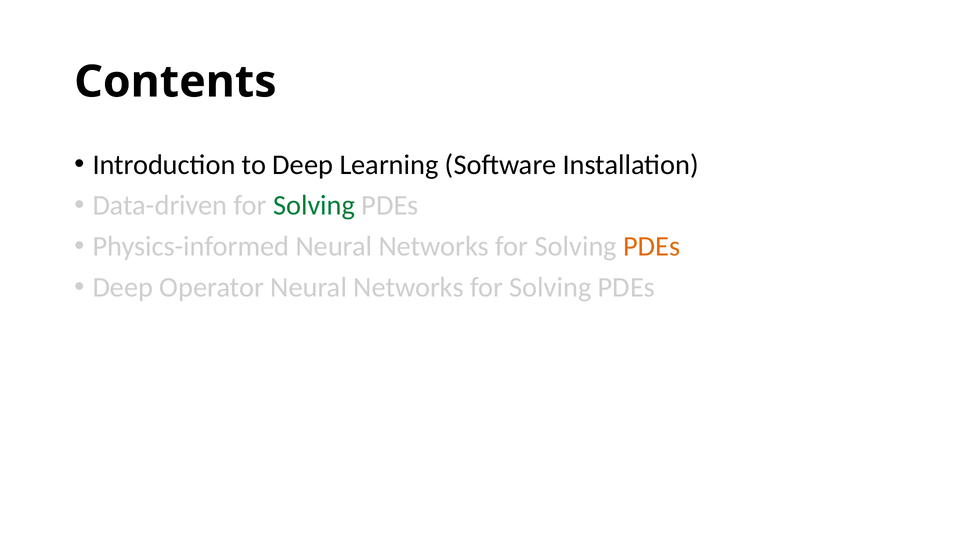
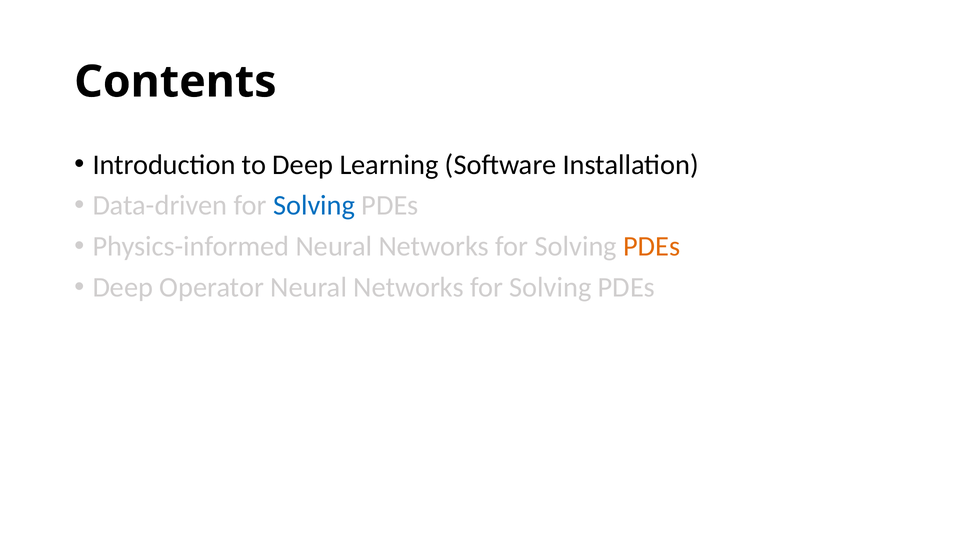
Solving colour: green -> blue (314, 206)
